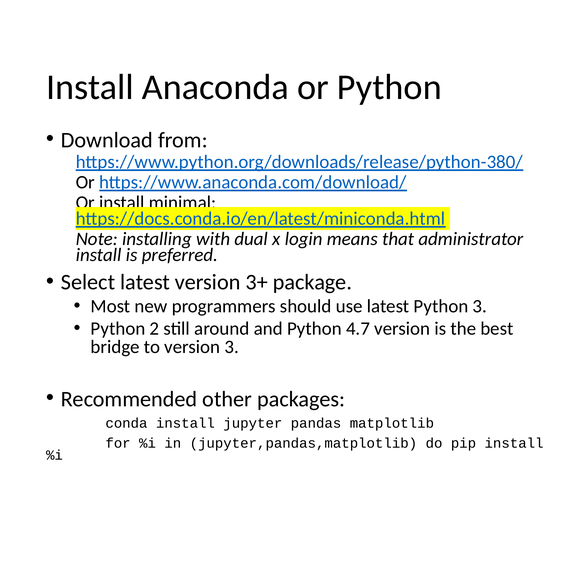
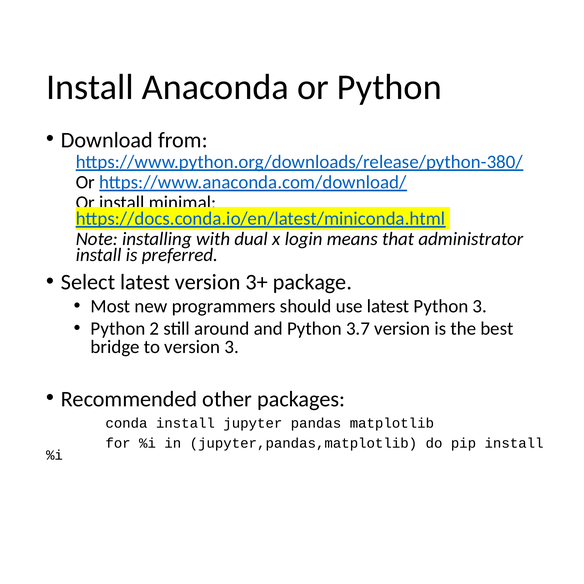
4.7: 4.7 -> 3.7 (358, 329)
